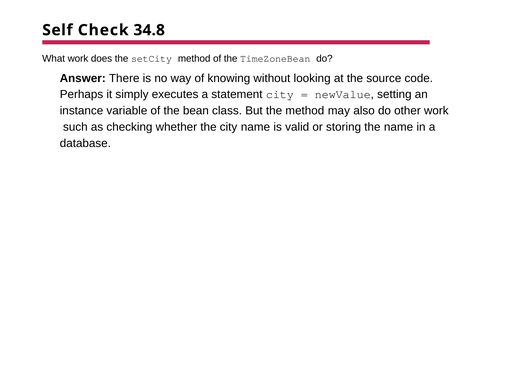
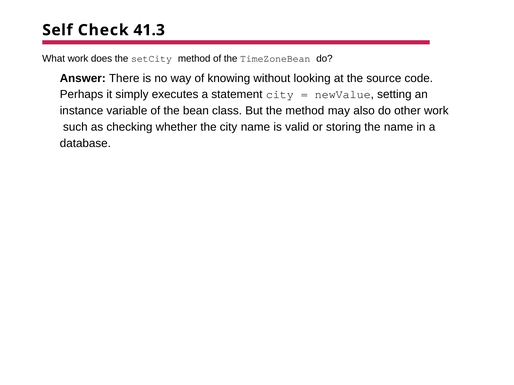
34.8: 34.8 -> 41.3 (149, 30)
